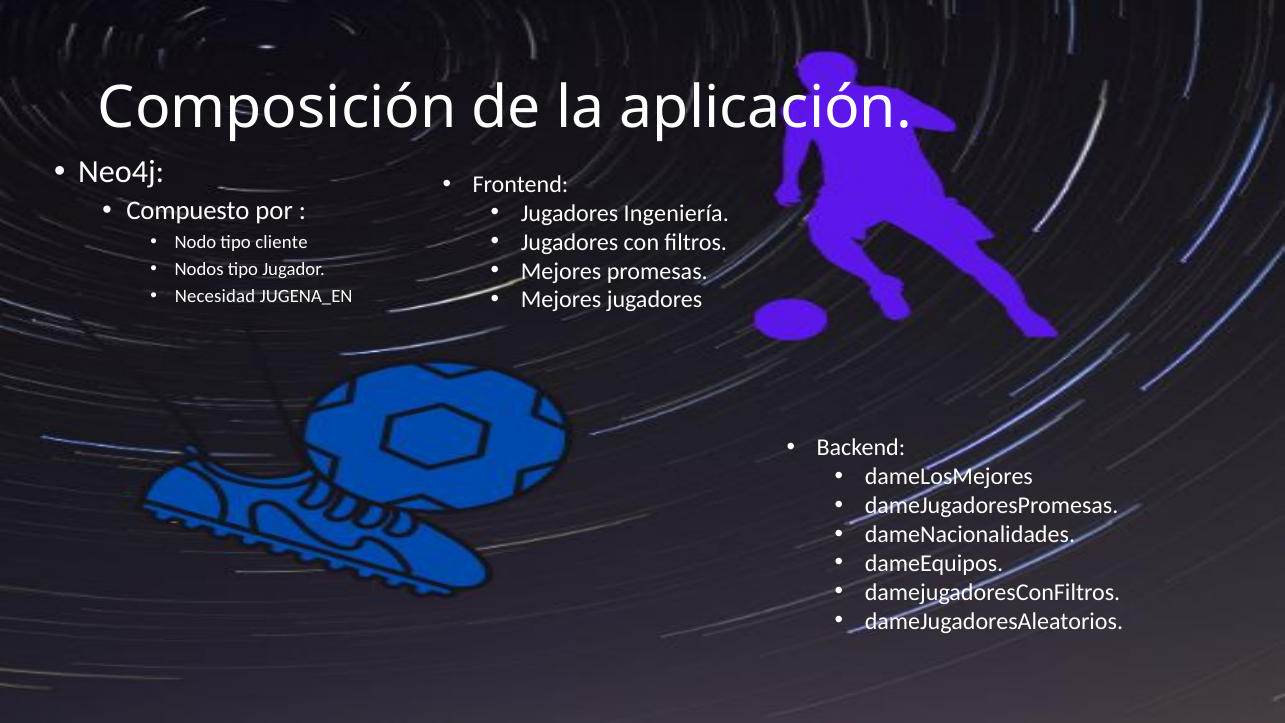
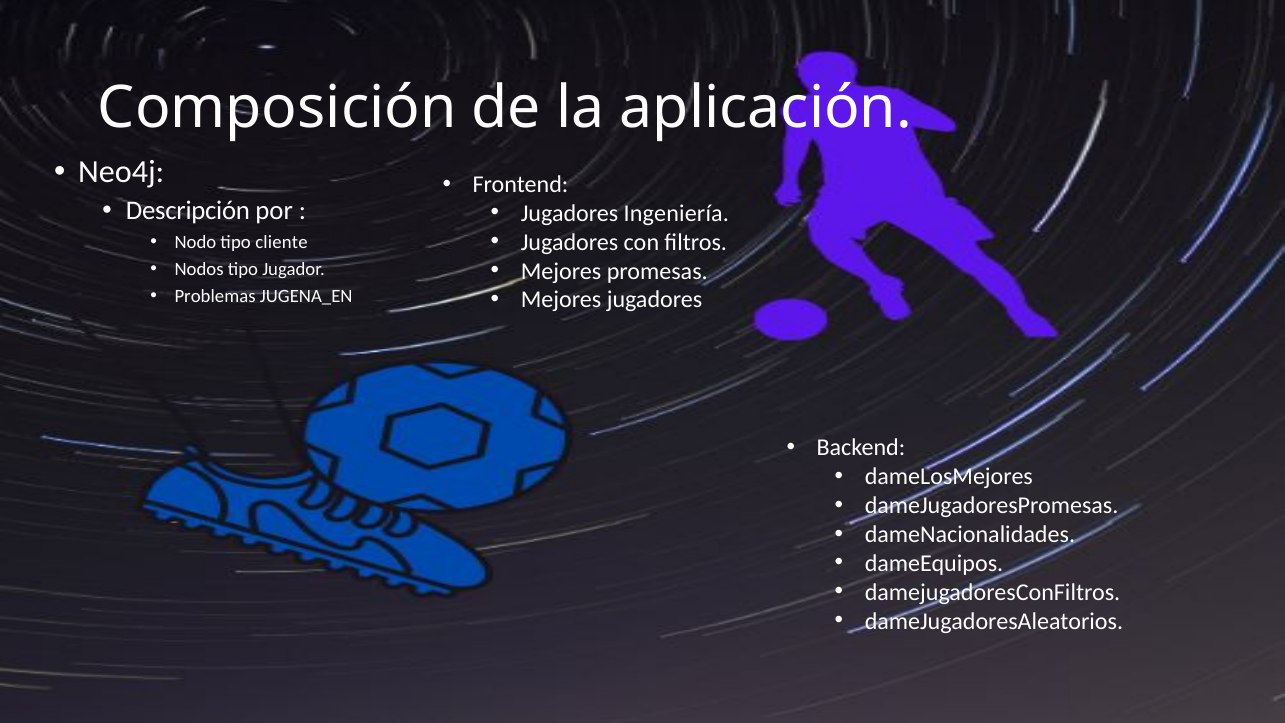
Compuesto: Compuesto -> Descripción (188, 211)
Necesidad: Necesidad -> Problemas (215, 296)
